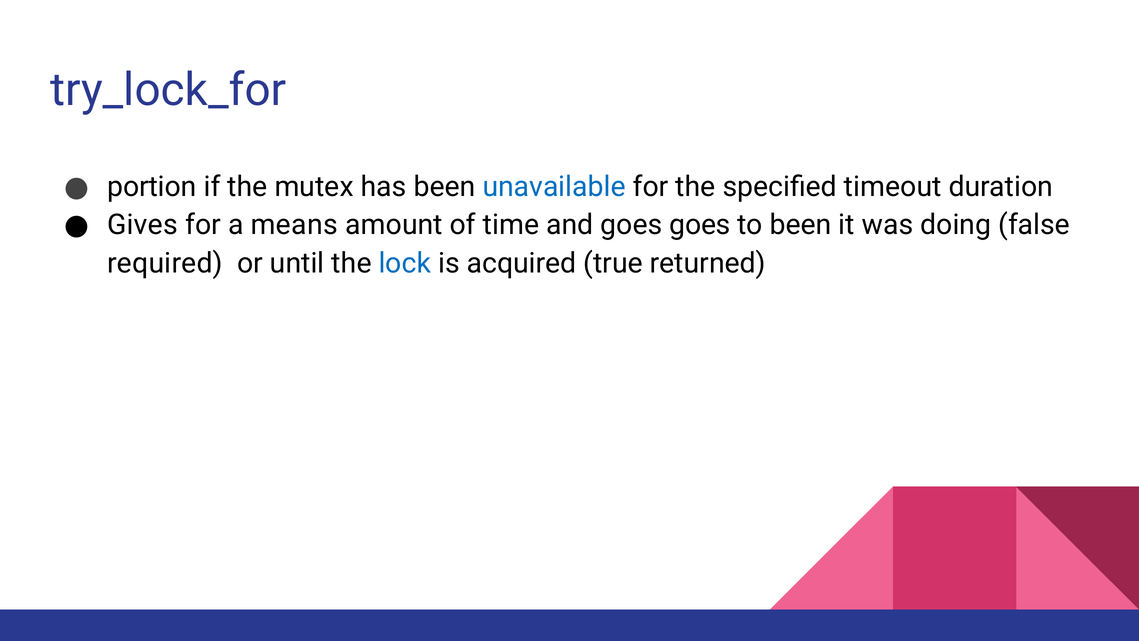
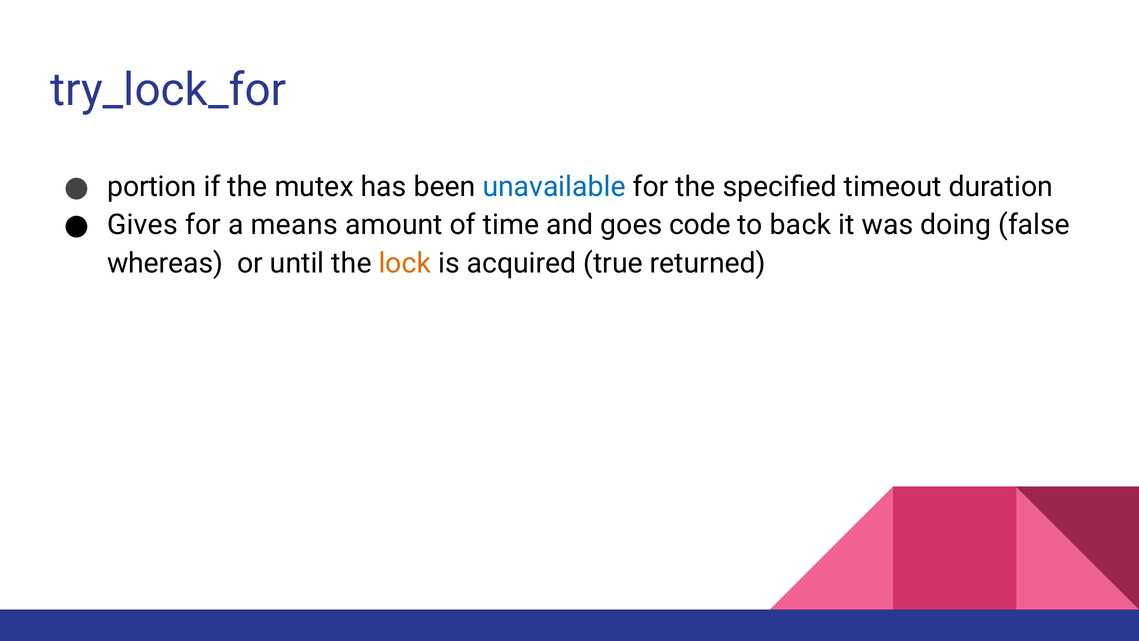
goes goes: goes -> code (700, 225)
to been: been -> back (800, 225)
required: required -> whereas (165, 263)
lock colour: blue -> orange (405, 263)
